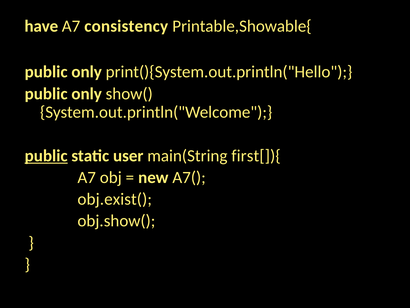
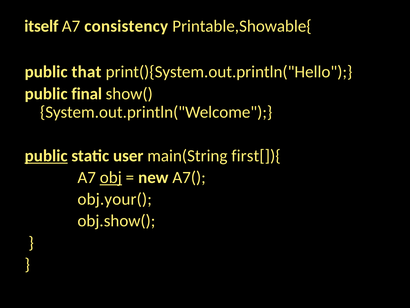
have: have -> itself (41, 26)
only: only -> that (87, 72)
only: only -> final (87, 94)
obj underline: none -> present (111, 177)
obj.exist(: obj.exist( -> obj.your( (115, 199)
